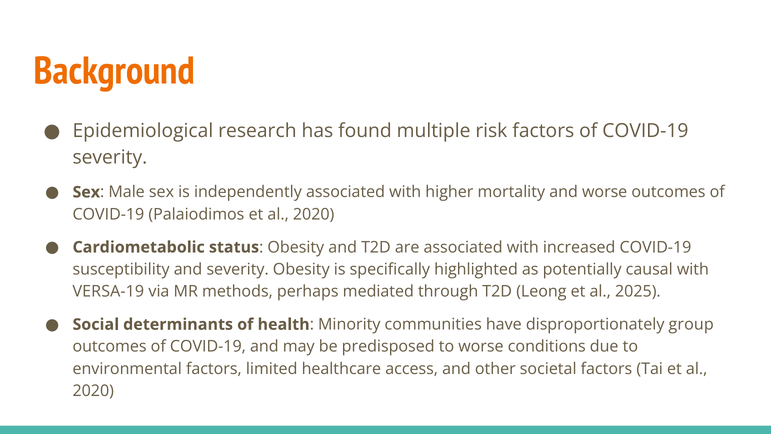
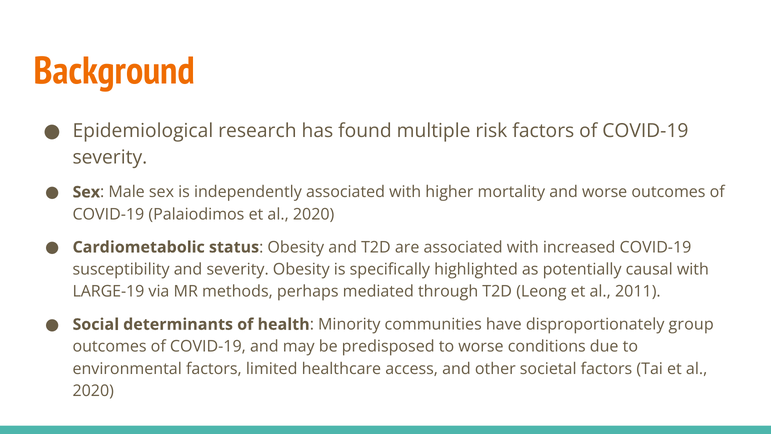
VERSA-19: VERSA-19 -> LARGE-19 (108, 291)
2025: 2025 -> 2011 (638, 291)
